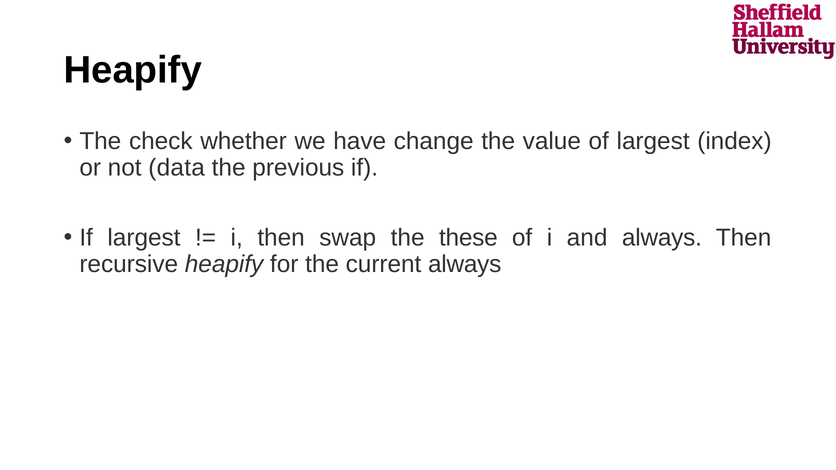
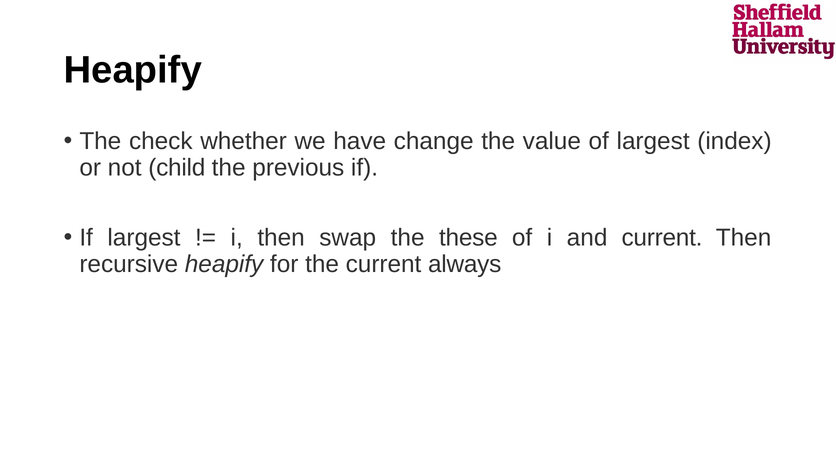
data: data -> child (177, 168)
and always: always -> current (662, 238)
